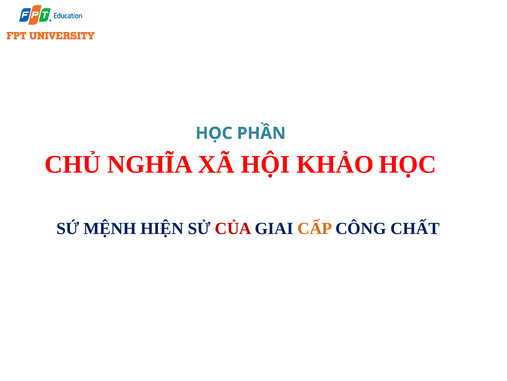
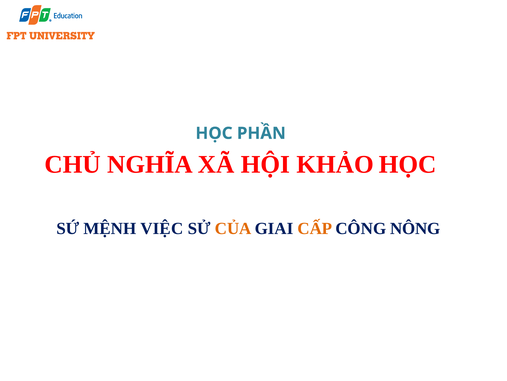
HIỆN: HIỆN -> VIỆC (162, 228)
CỦA colour: red -> orange (233, 228)
CHẤT: CHẤT -> NÔNG (415, 228)
